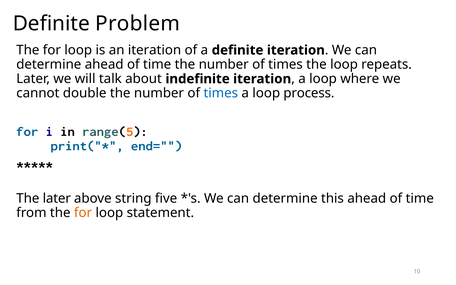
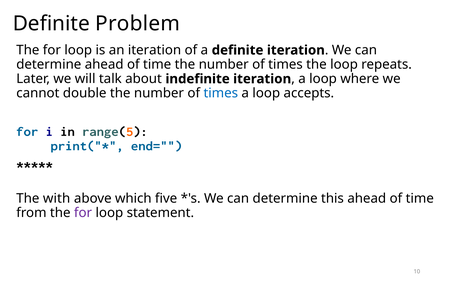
process: process -> accepts (309, 93)
The later: later -> with (57, 198)
string: string -> which (133, 198)
for colour: orange -> purple (83, 213)
